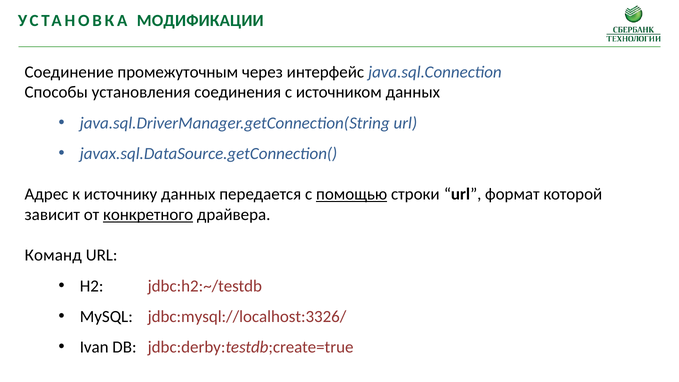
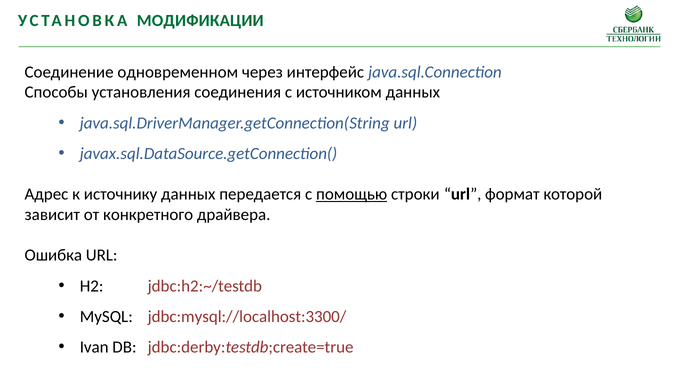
промежуточным: промежуточным -> одновременном (178, 72)
конкретного underline: present -> none (148, 215)
Команд: Команд -> Ошибка (53, 255)
jdbc:mysql://localhost:3326/: jdbc:mysql://localhost:3326/ -> jdbc:mysql://localhost:3300/ (247, 316)
